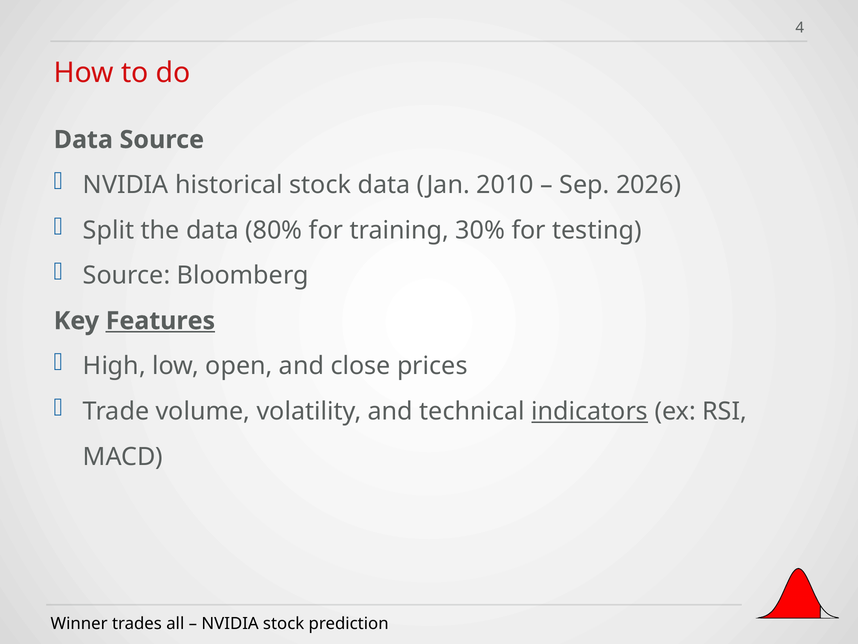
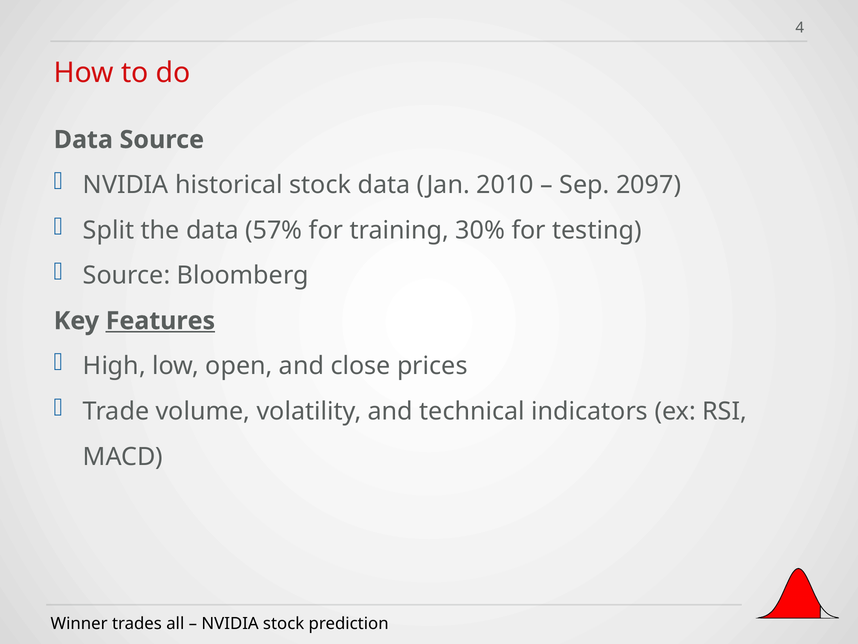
2026: 2026 -> 2097 (649, 185)
80%: 80% -> 57% (274, 230)
indicators underline: present -> none (590, 411)
